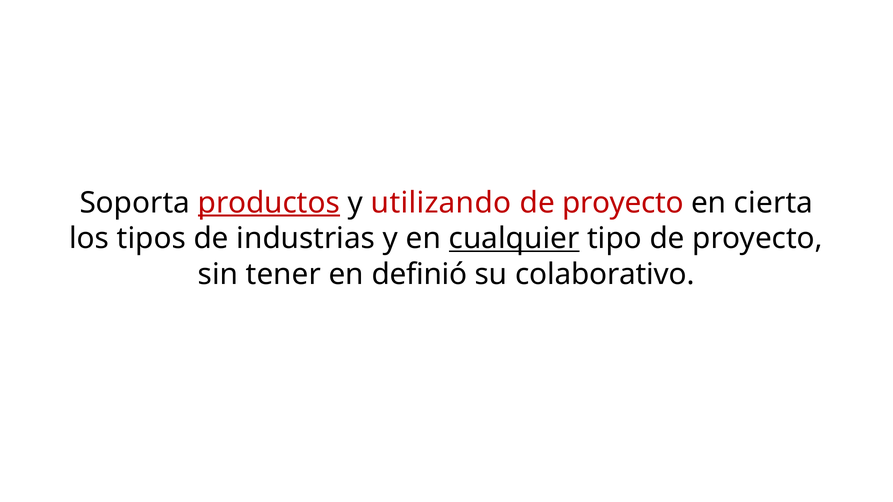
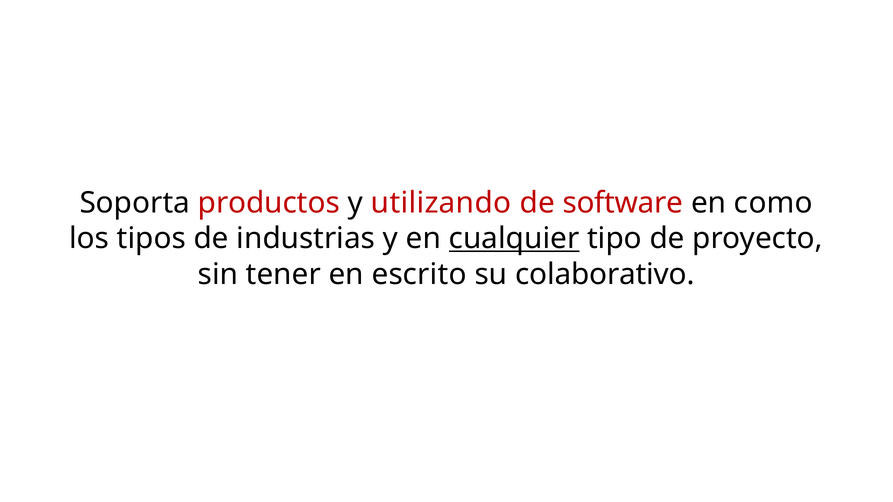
productos underline: present -> none (269, 203)
proyecto: proyecto -> software (623, 203)
cierta: cierta -> como (773, 203)
definió: definió -> escrito (419, 274)
